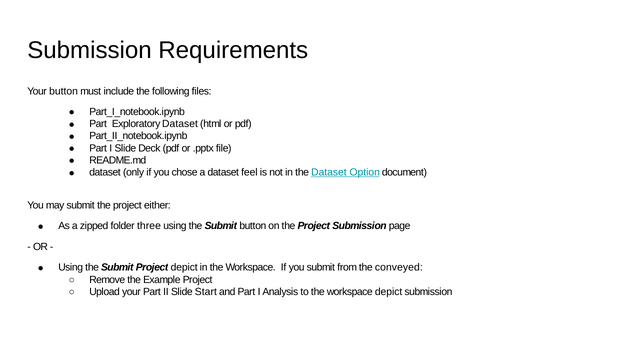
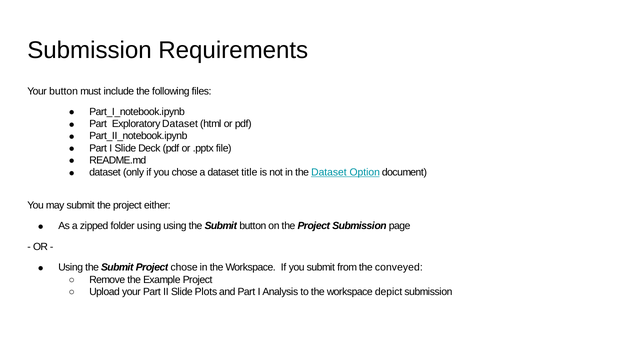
feel: feel -> title (249, 172)
folder three: three -> using (149, 226)
Project depict: depict -> chose (184, 267)
Start: Start -> Plots (206, 292)
